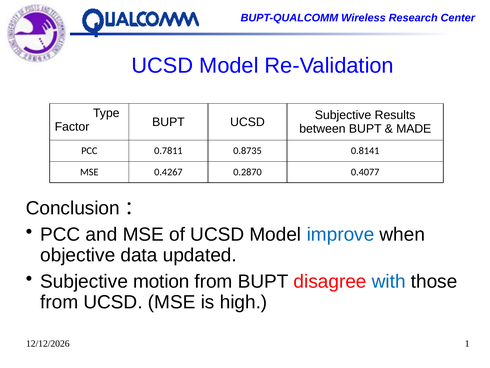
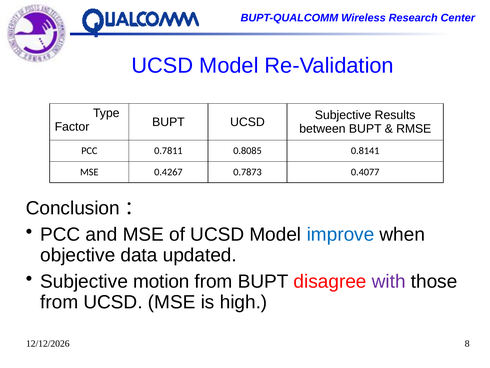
MADE: MADE -> RMSE (414, 129)
0.8735: 0.8735 -> 0.8085 (247, 151)
0.2870: 0.2870 -> 0.7873 (247, 172)
with colour: blue -> purple (389, 281)
1: 1 -> 8 (467, 343)
